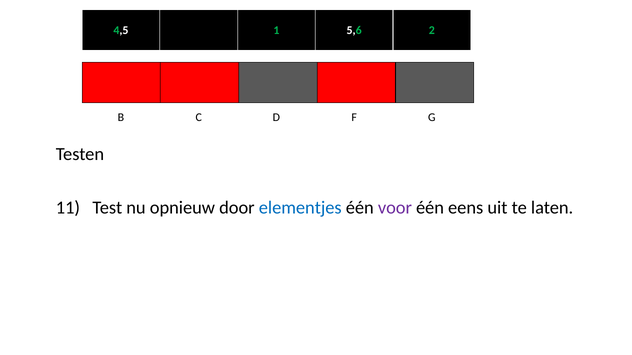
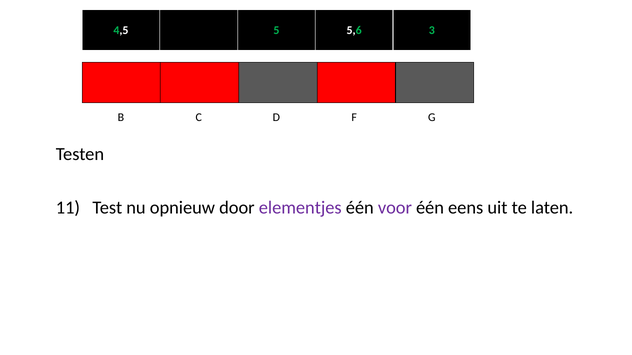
1: 1 -> 5 (276, 30)
2: 2 -> 3 (432, 30)
elementjes colour: blue -> purple (300, 208)
